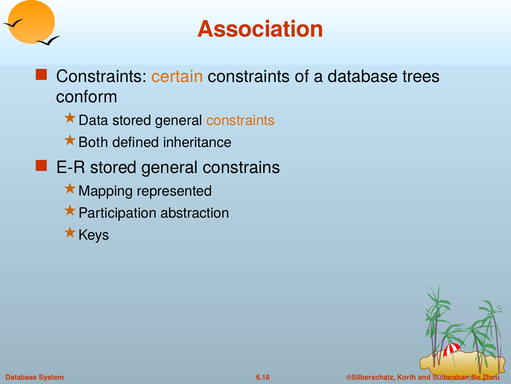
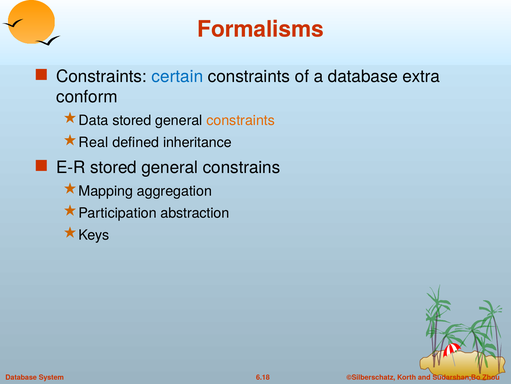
Association: Association -> Formalisms (260, 29)
certain colour: orange -> blue (177, 76)
trees: trees -> extra (421, 76)
Both: Both -> Real (93, 142)
represented: represented -> aggregation (174, 191)
